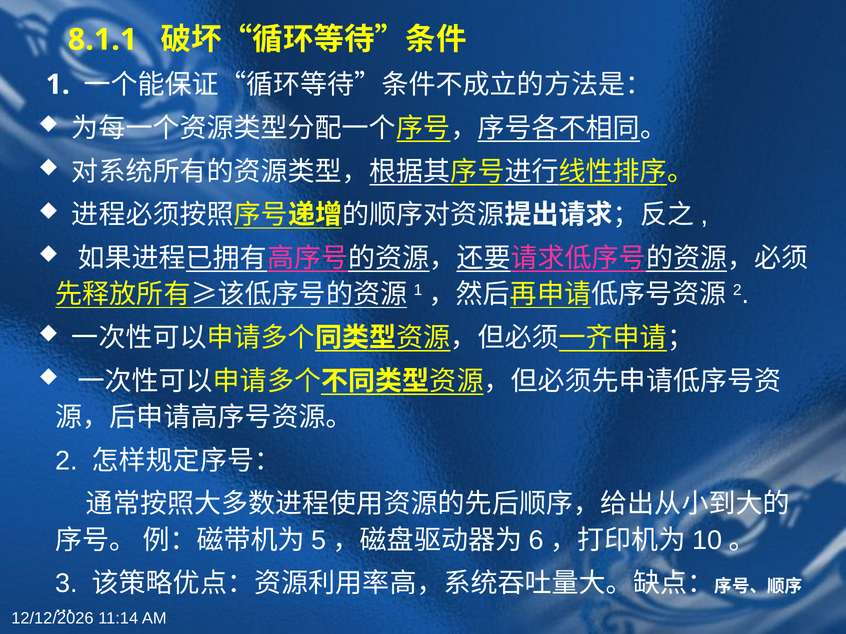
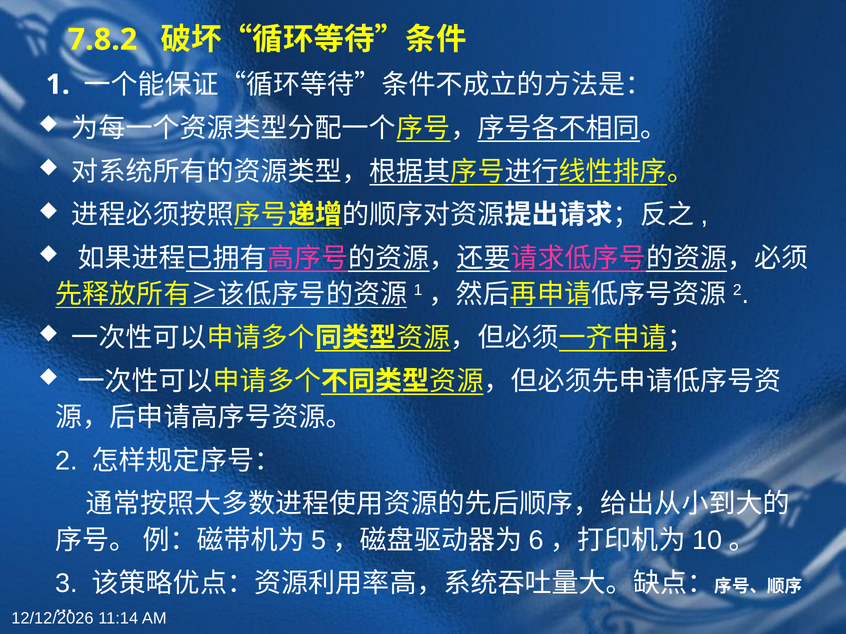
8.1.1: 8.1.1 -> 7.8.2 (103, 40)
